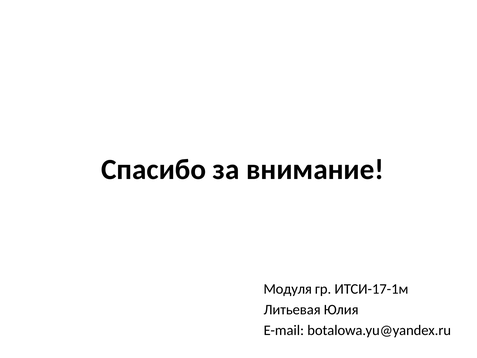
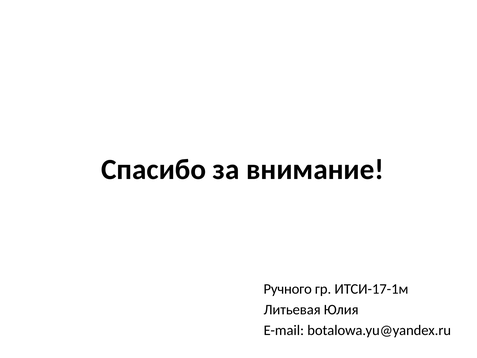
Модуля: Модуля -> Ручного (288, 289)
